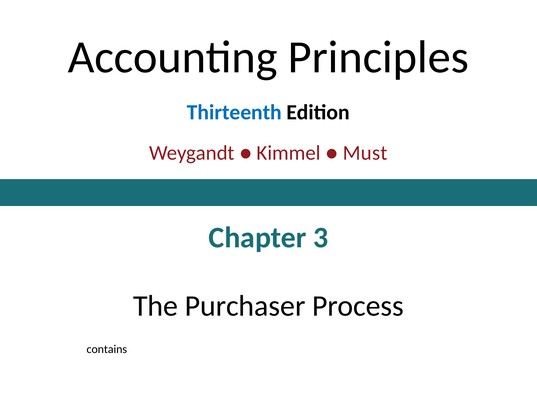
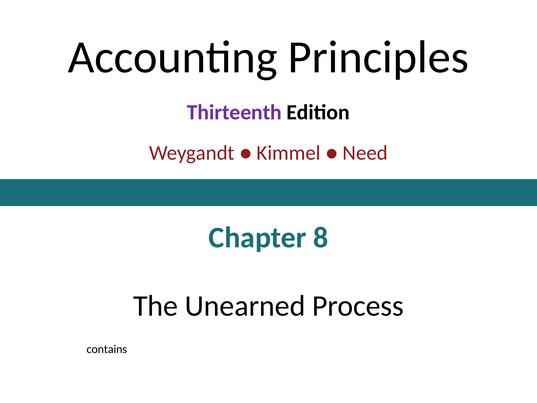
Thirteenth colour: blue -> purple (234, 112)
Must: Must -> Need (365, 153)
3: 3 -> 8 (321, 238)
Purchaser: Purchaser -> Unearned (245, 306)
